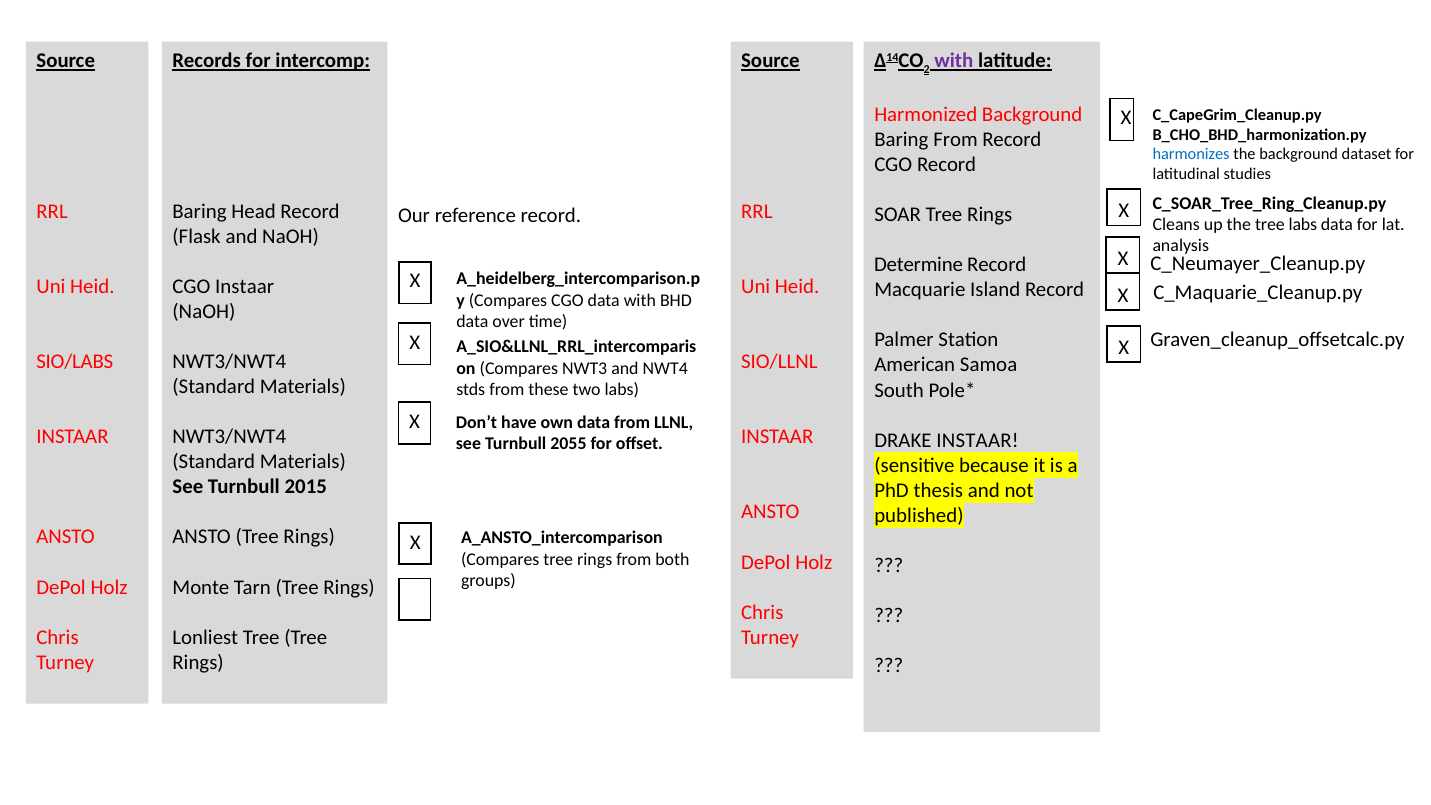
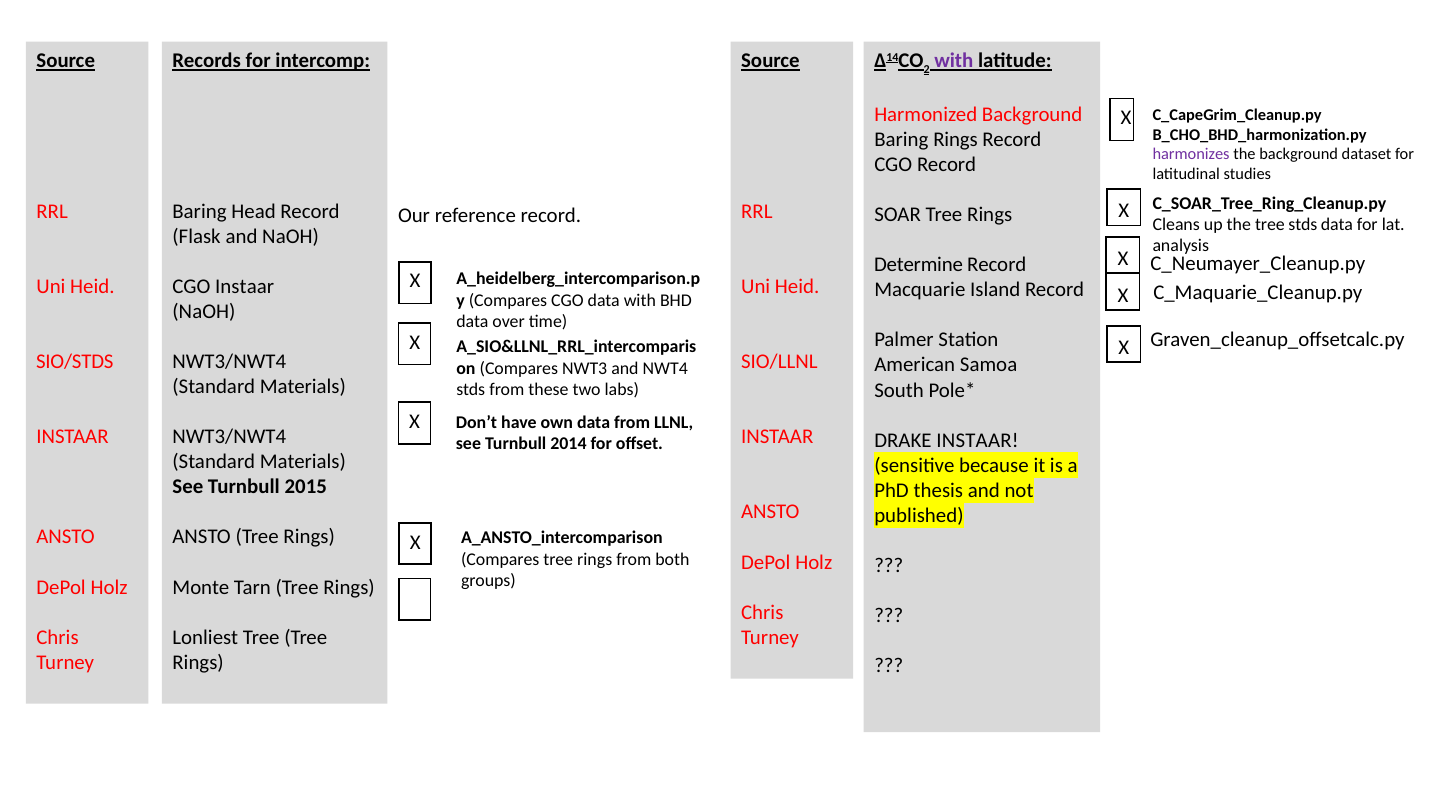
Baring From: From -> Rings (956, 140)
harmonizes colour: blue -> purple (1191, 154)
tree labs: labs -> stds (1303, 225)
SIO/LABS: SIO/LABS -> SIO/STDS (75, 362)
2055: 2055 -> 2014 (568, 444)
